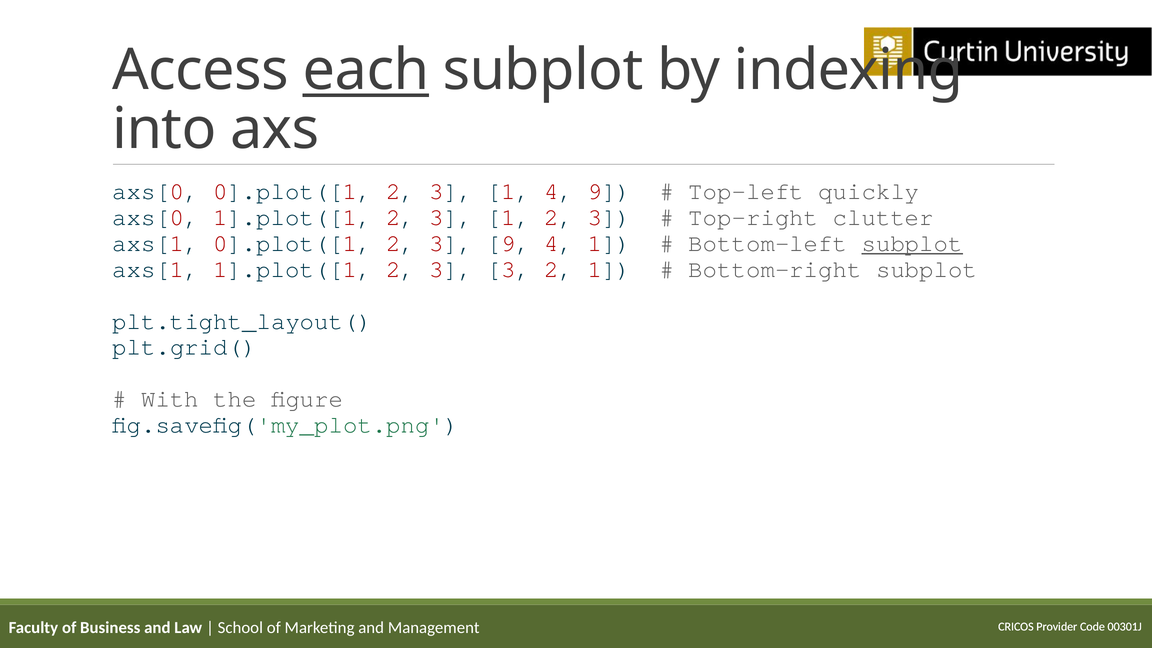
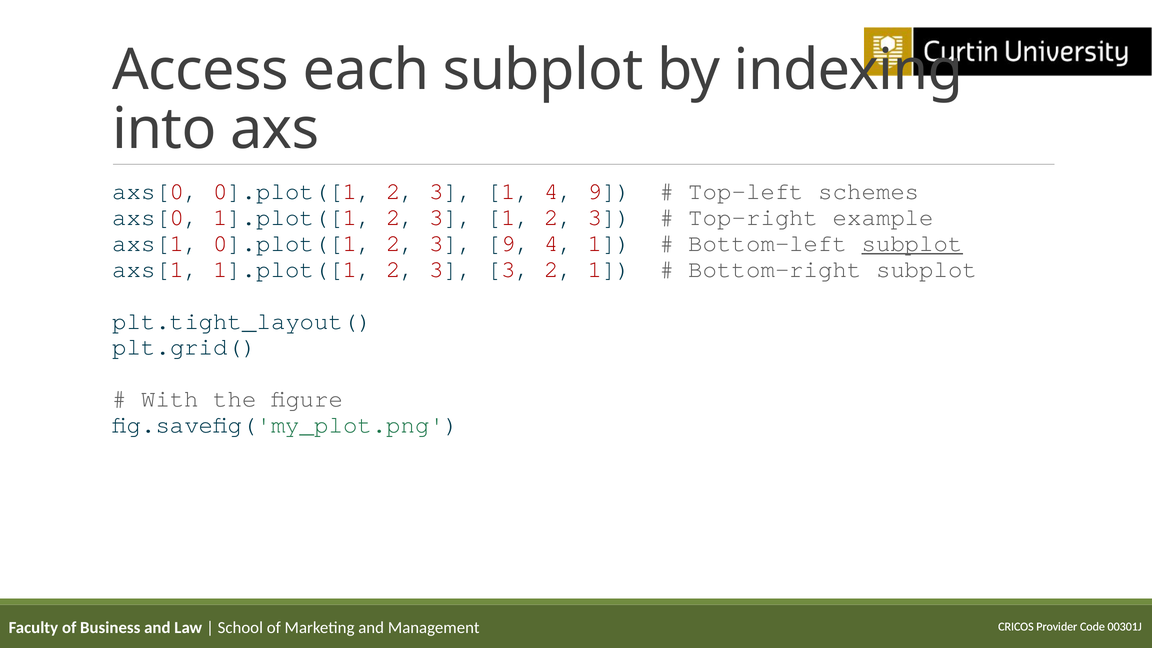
each underline: present -> none (366, 70)
quickly: quickly -> schemes (869, 192)
clutter: clutter -> example (883, 217)
